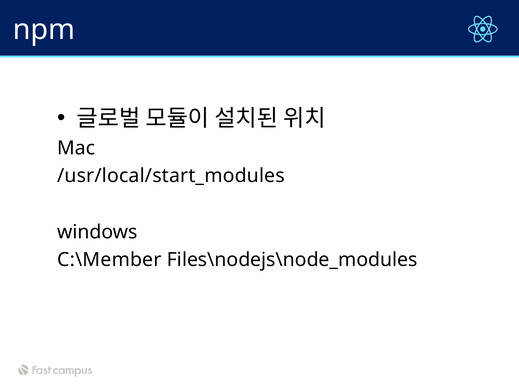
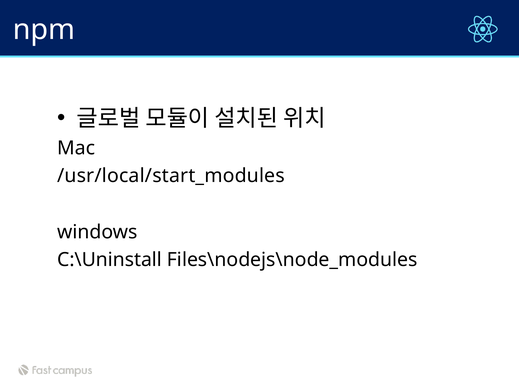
C:\Member: C:\Member -> C:\Uninstall (110, 260)
